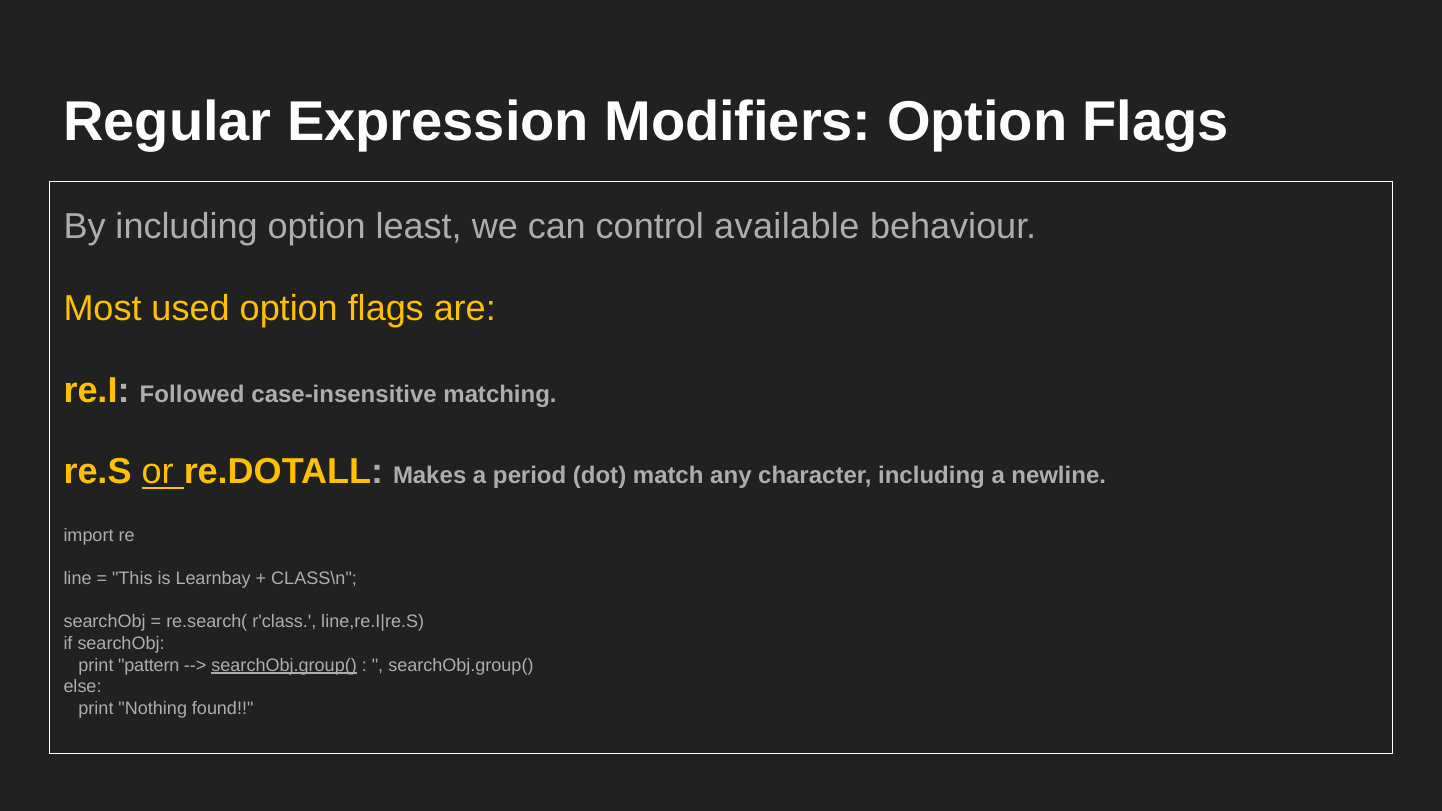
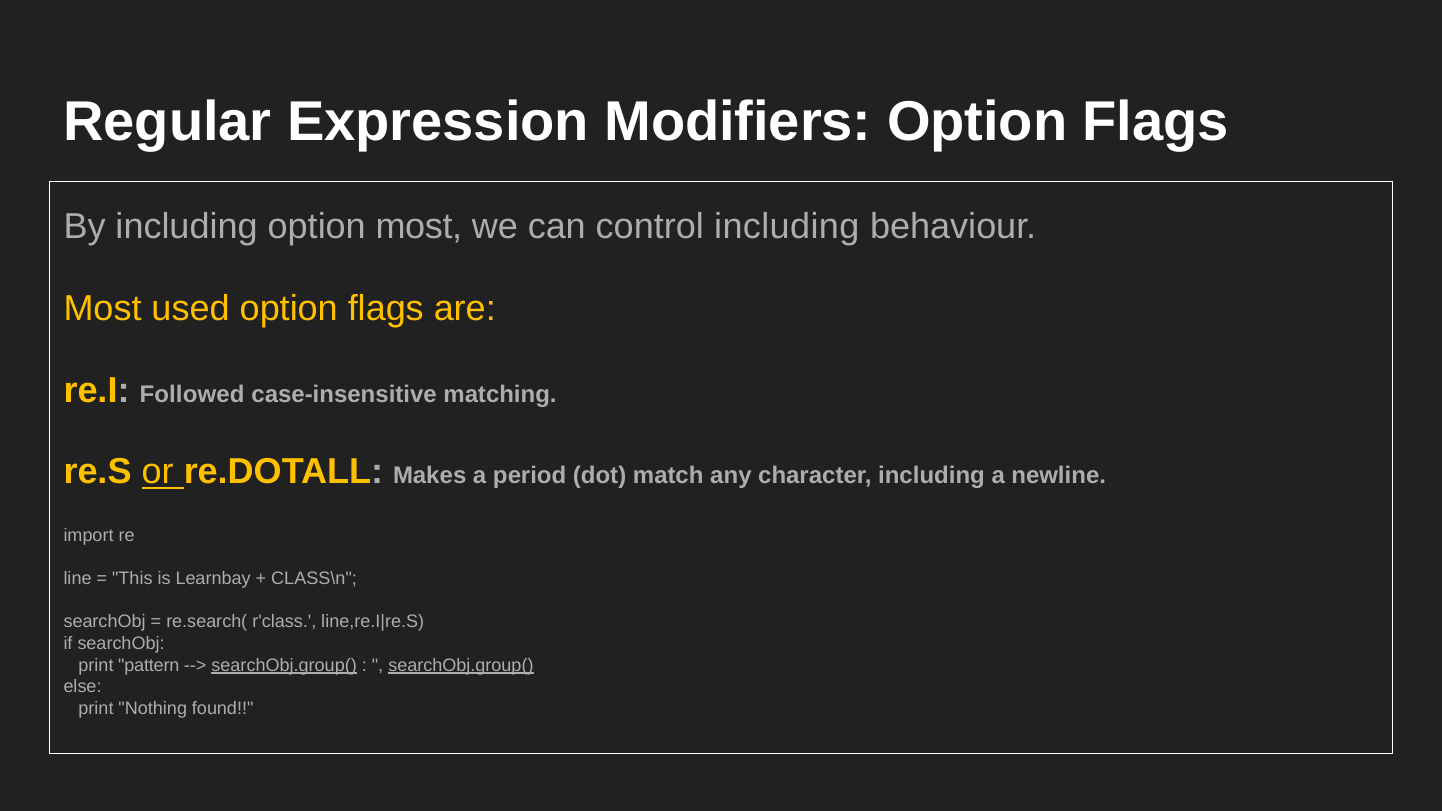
option least: least -> most (419, 227)
control available: available -> including (787, 227)
searchObj.group( underline: none -> present (461, 665)
